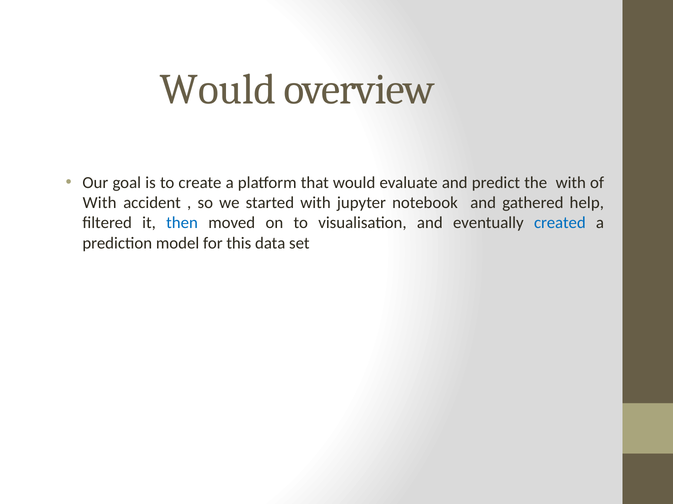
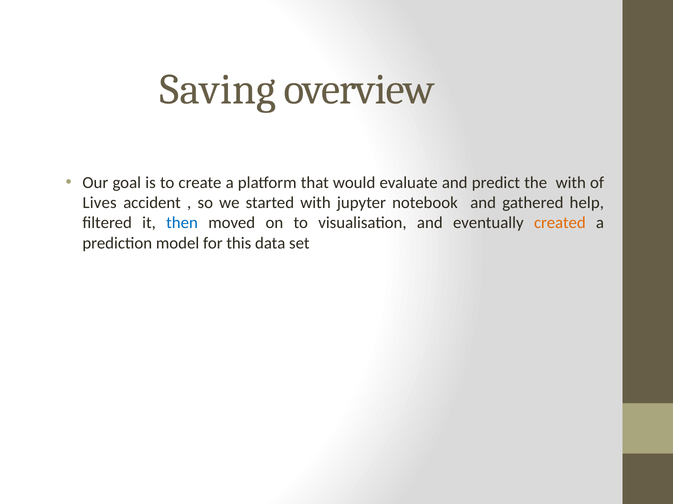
Would: Would -> Saving (218, 90)
With: With -> Lives (100, 203)
created colour: blue -> orange (560, 223)
